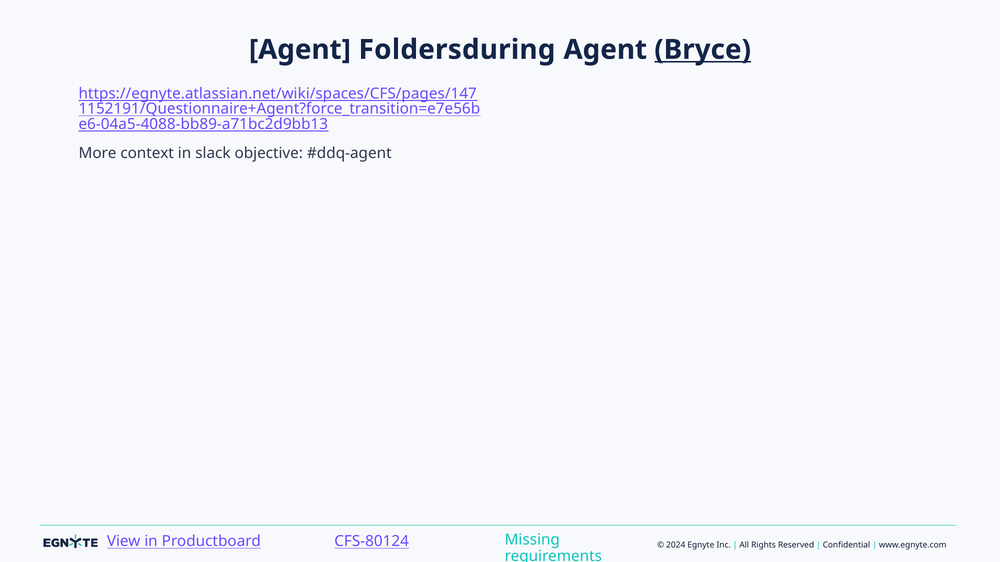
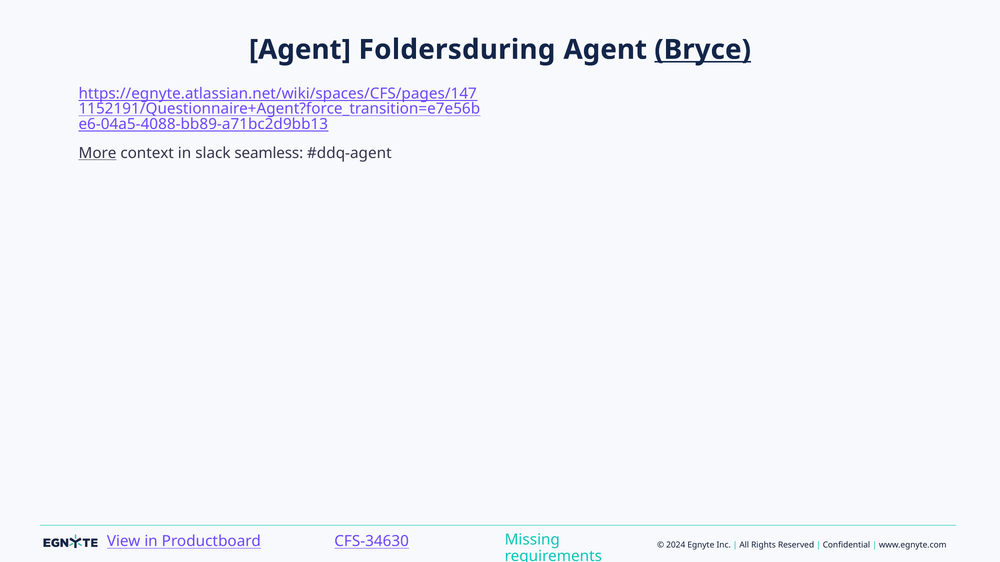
More underline: none -> present (98, 153)
objective: objective -> seamless (269, 153)
CFS-80124: CFS-80124 -> CFS-34630 (372, 542)
